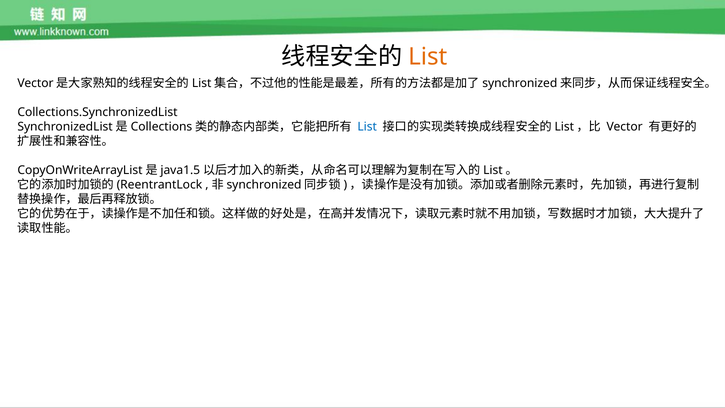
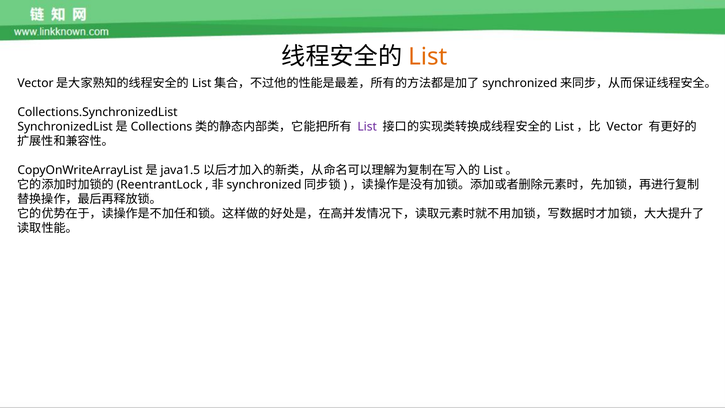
List colour: blue -> purple (367, 127)
